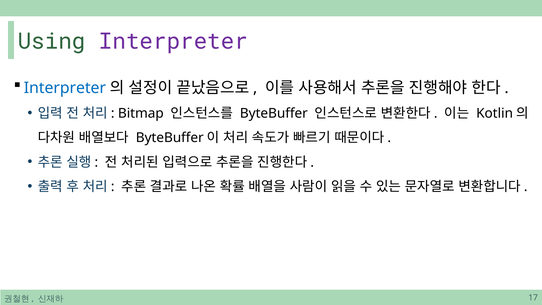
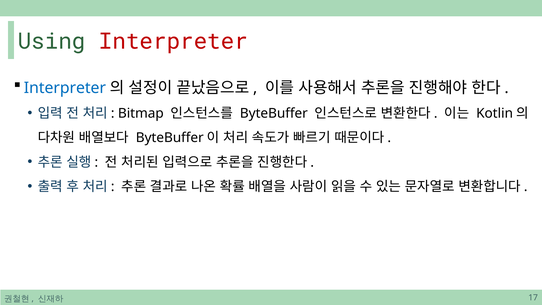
Interpreter colour: purple -> red (173, 41)
